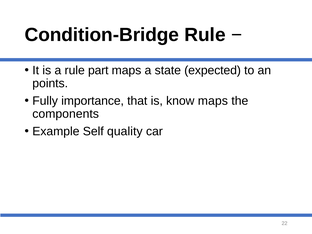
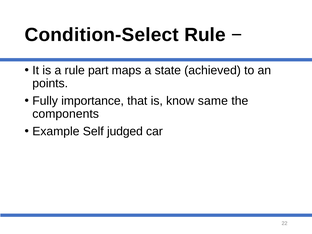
Condition-Bridge: Condition-Bridge -> Condition-Select (102, 35)
expected: expected -> achieved (213, 70)
know maps: maps -> same (213, 101)
quality: quality -> judged (125, 131)
